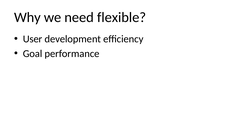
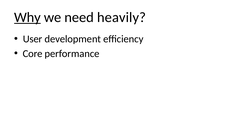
Why underline: none -> present (27, 17)
flexible: flexible -> heavily (121, 17)
Goal: Goal -> Core (33, 54)
